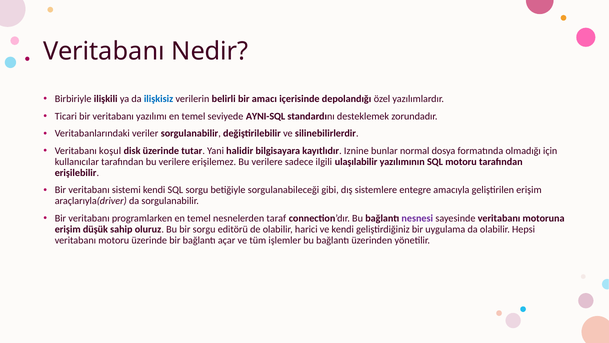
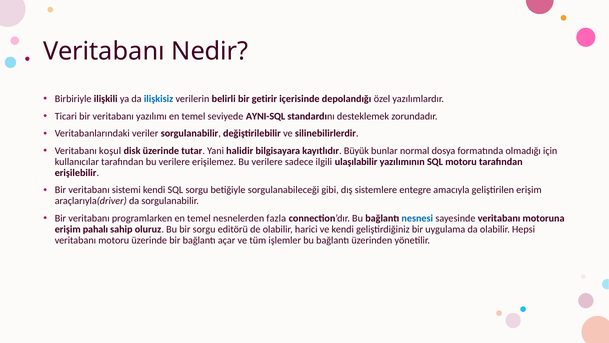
amacı: amacı -> getirir (264, 99)
Iznine: Iznine -> Büyük (356, 151)
taraf: taraf -> fazla (276, 218)
nesnesi colour: purple -> blue (417, 218)
düşük: düşük -> pahalı (95, 229)
